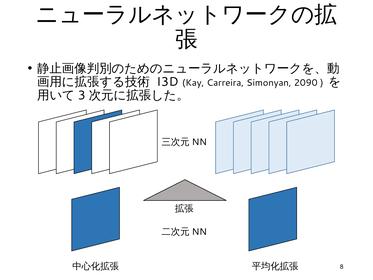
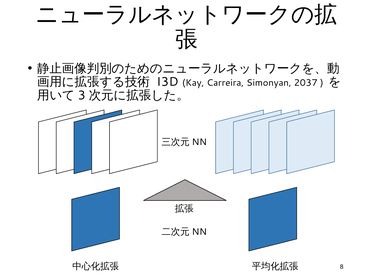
2090: 2090 -> 2037 (306, 83)
